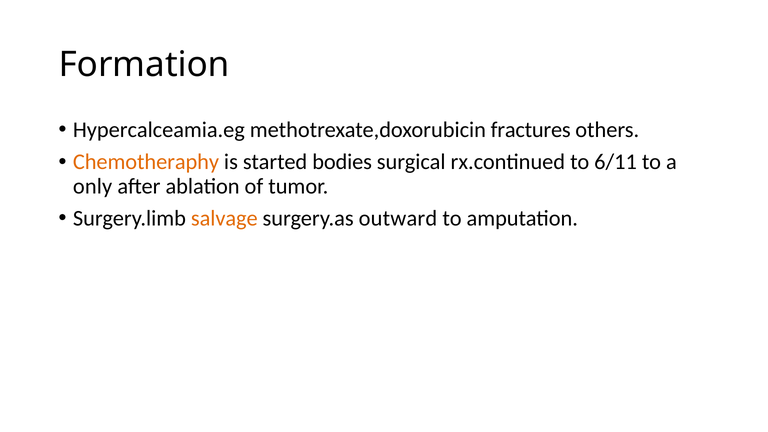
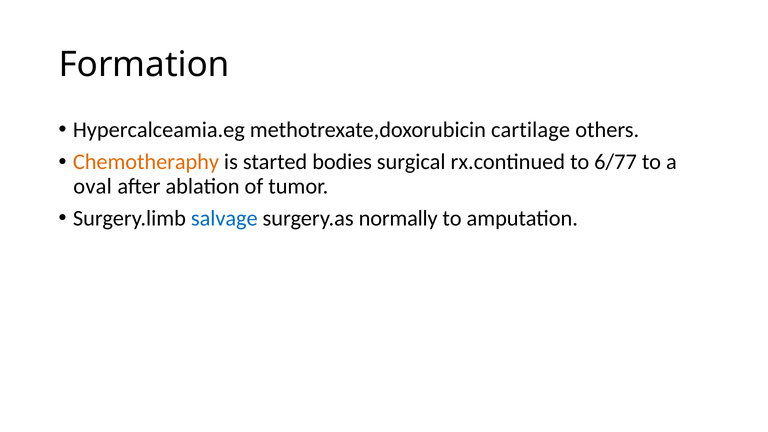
fractures: fractures -> cartilage (531, 130)
6/11: 6/11 -> 6/77 (616, 162)
only: only -> oval (93, 186)
salvage colour: orange -> blue (224, 218)
outward: outward -> normally (398, 218)
